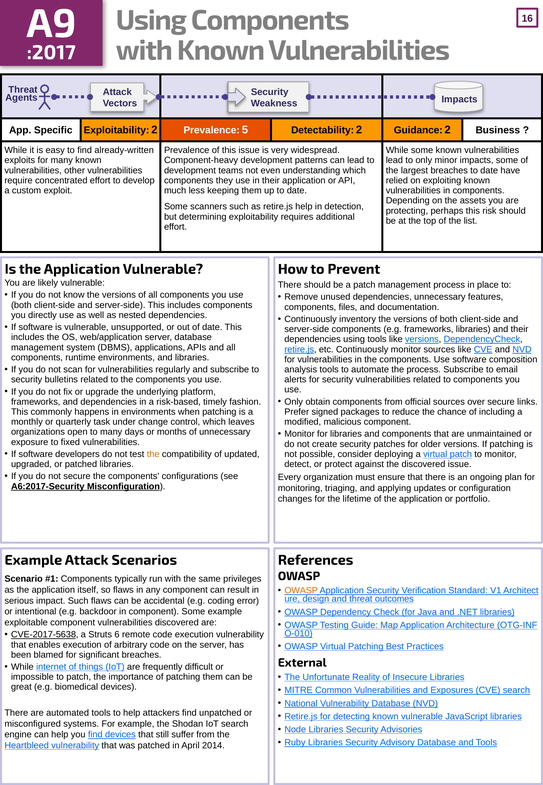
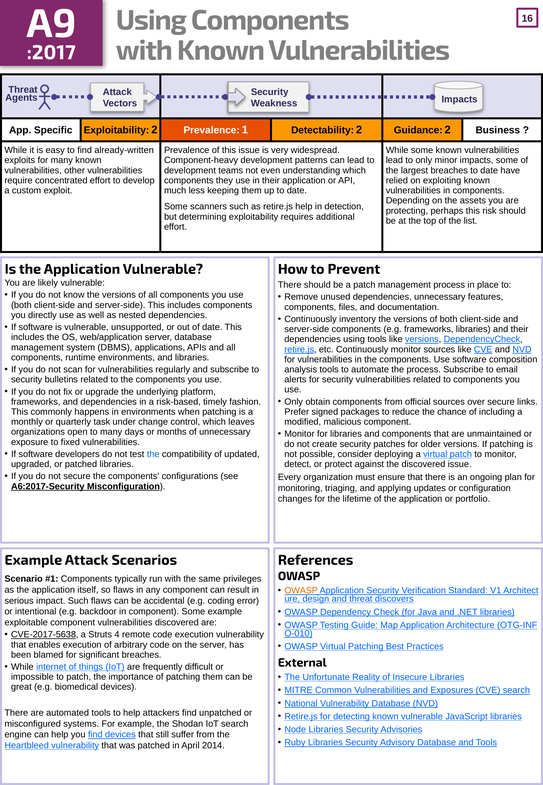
5: 5 -> 1 (245, 130)
the colour: orange -> blue (153, 454)
outcomes: outcomes -> discovers (394, 598)
6: 6 -> 4 (117, 634)
